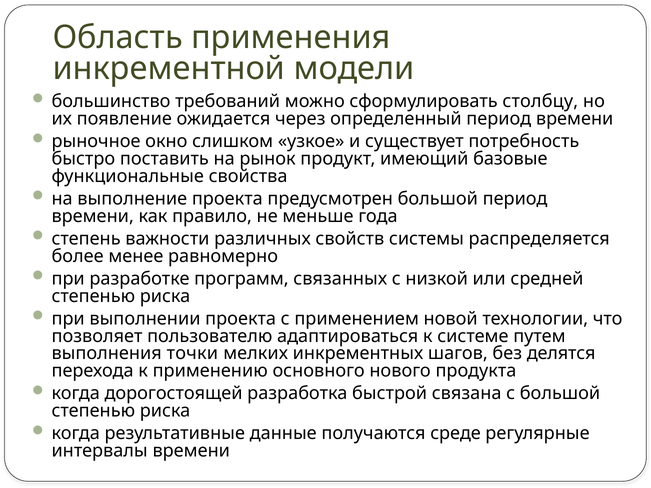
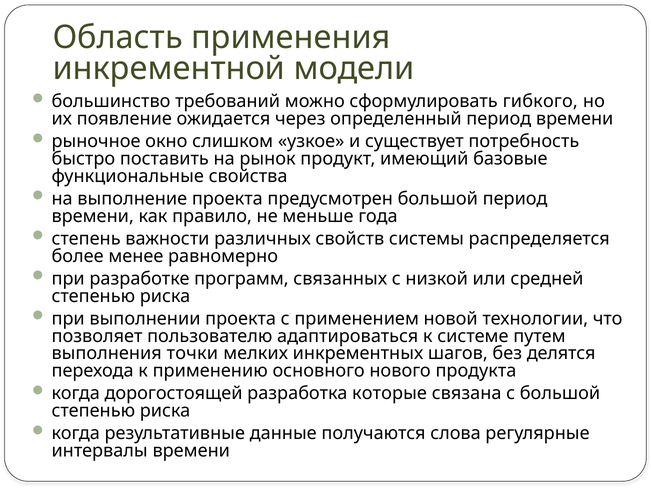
столбцу: столбцу -> гибкого (540, 101)
быстрой: быстрой -> которые (390, 394)
среде: среде -> слова (455, 434)
